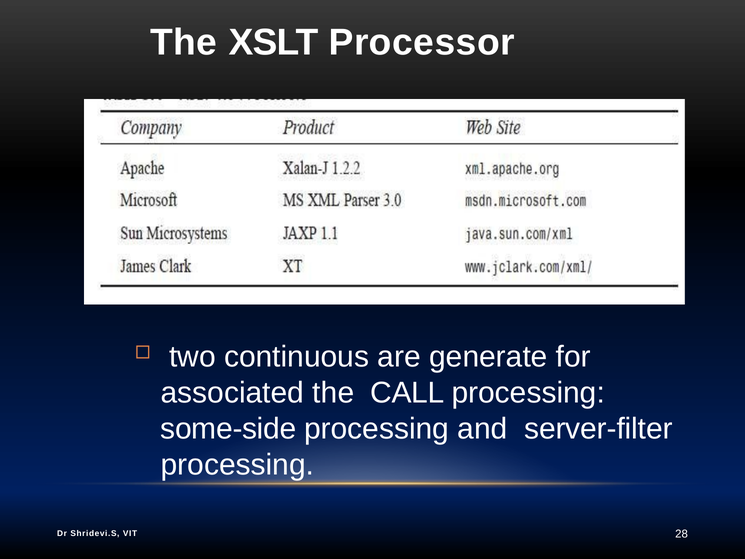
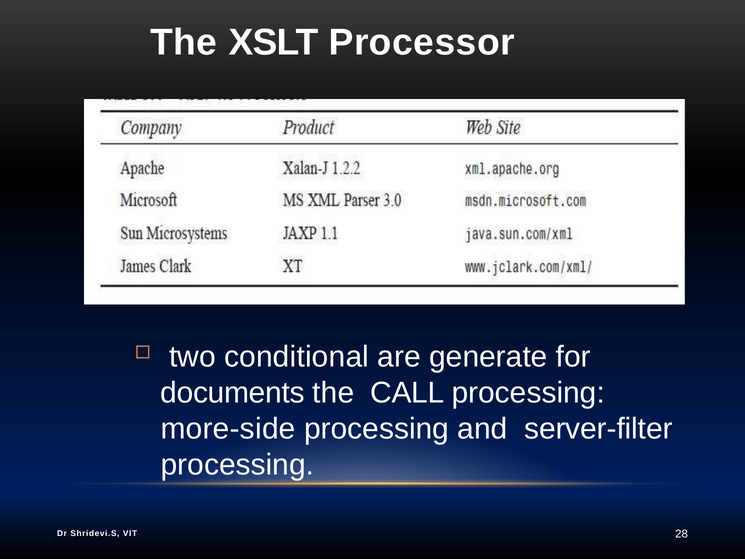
continuous: continuous -> conditional (297, 356)
associated: associated -> documents (233, 392)
some-side: some-side -> more-side (228, 428)
